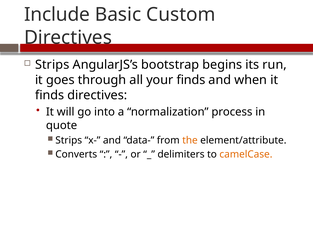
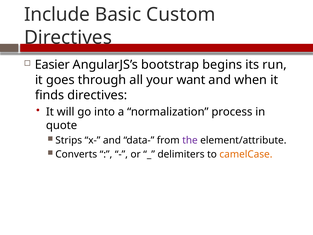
Strips: Strips -> Easier (52, 65)
your finds: finds -> want (191, 80)
the colour: orange -> purple (190, 140)
